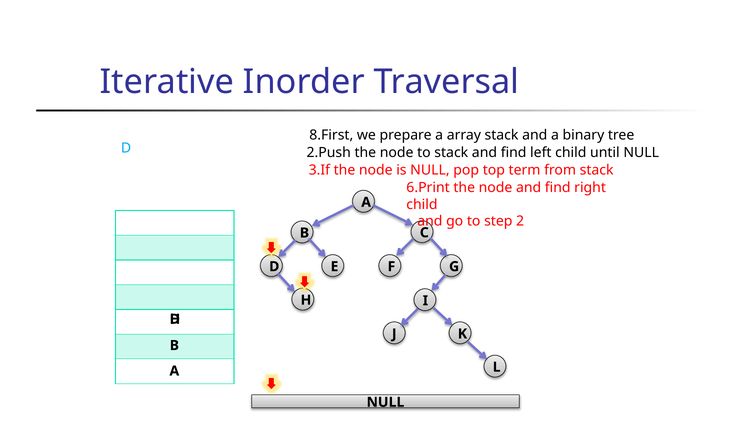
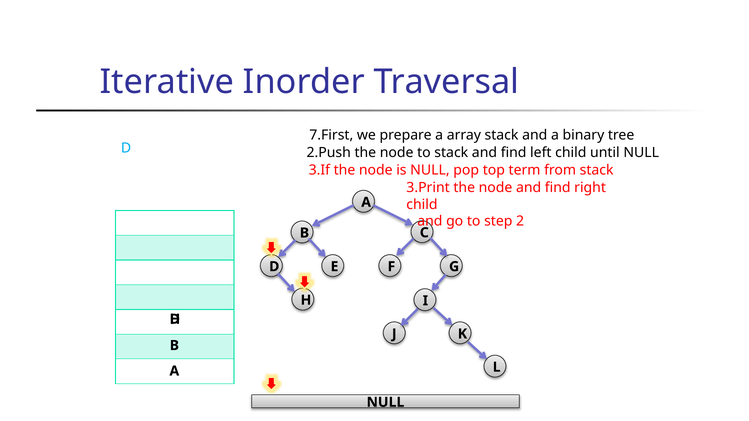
8.First: 8.First -> 7.First (331, 135)
6.Print: 6.Print -> 3.Print (428, 188)
